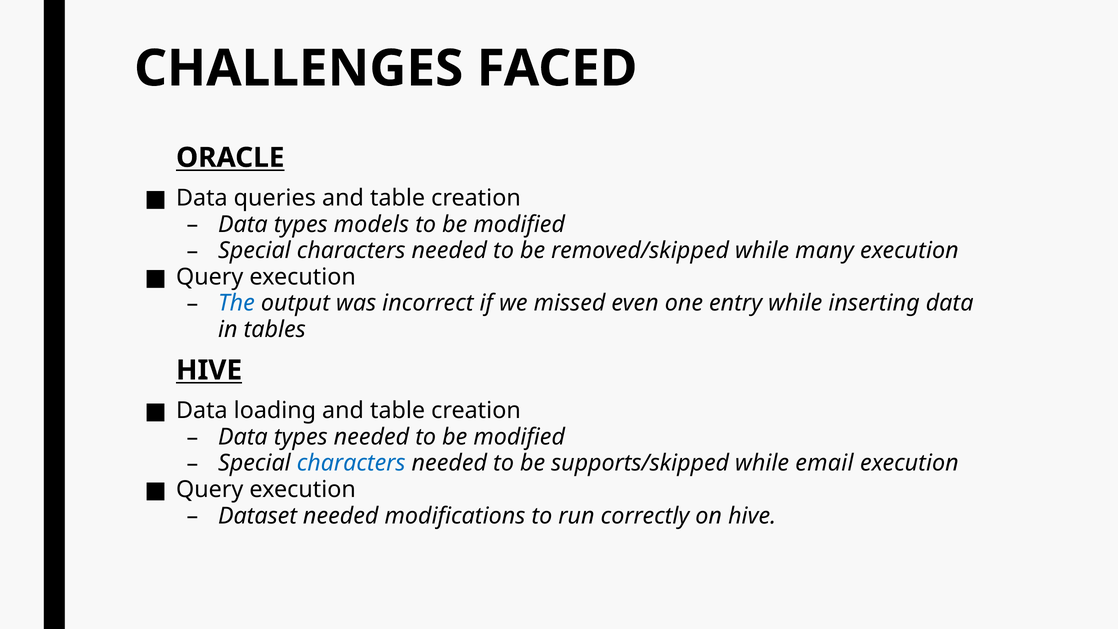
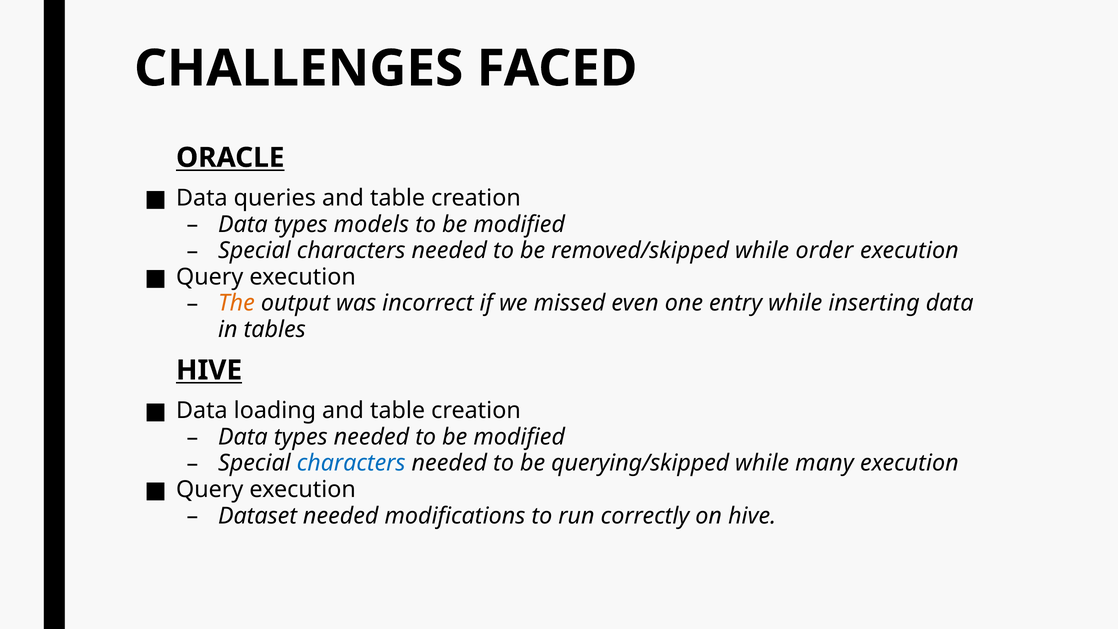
many: many -> order (824, 251)
The colour: blue -> orange (236, 303)
supports/skipped: supports/skipped -> querying/skipped (640, 463)
email: email -> many (824, 463)
